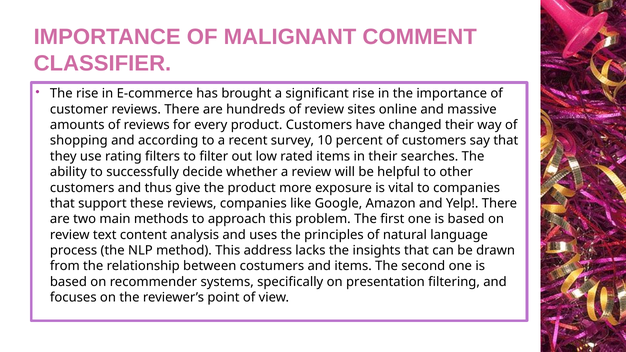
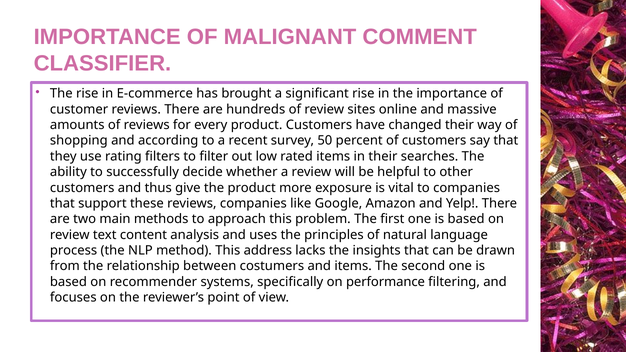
10: 10 -> 50 (325, 141)
presentation: presentation -> performance (385, 282)
